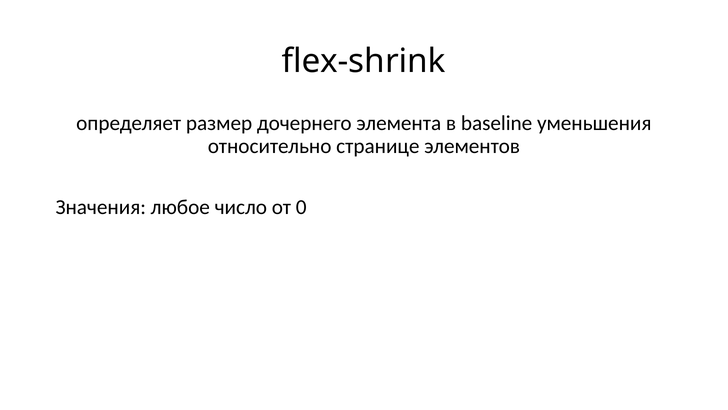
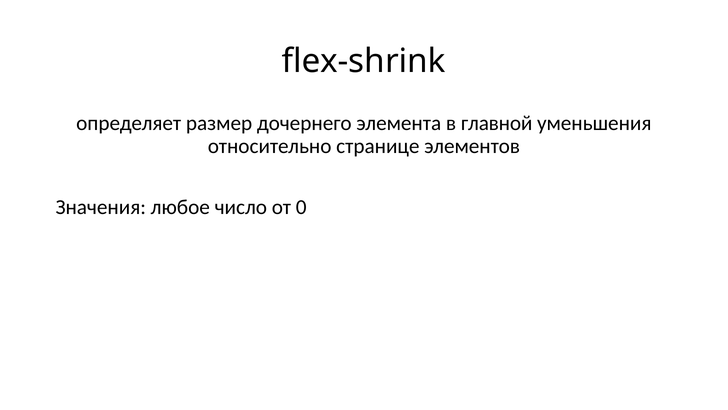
baseline: baseline -> главной (497, 123)
